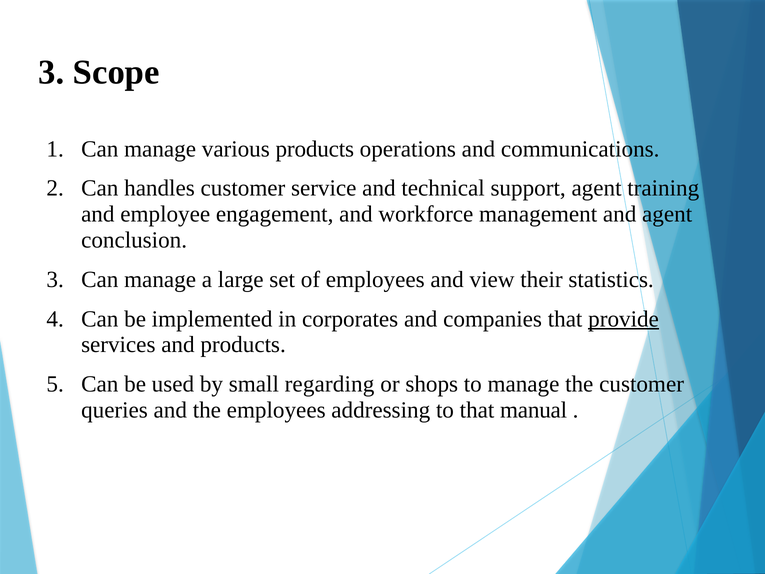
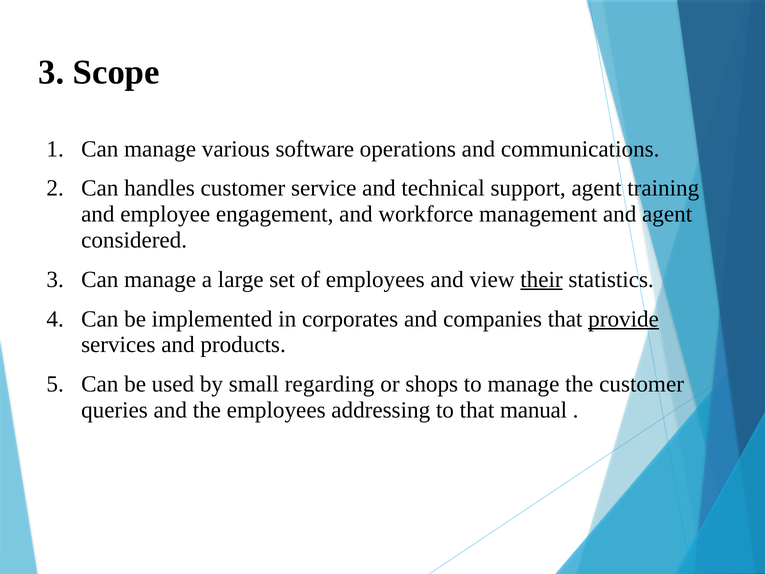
various products: products -> software (315, 149)
conclusion: conclusion -> considered (134, 240)
their underline: none -> present (541, 279)
